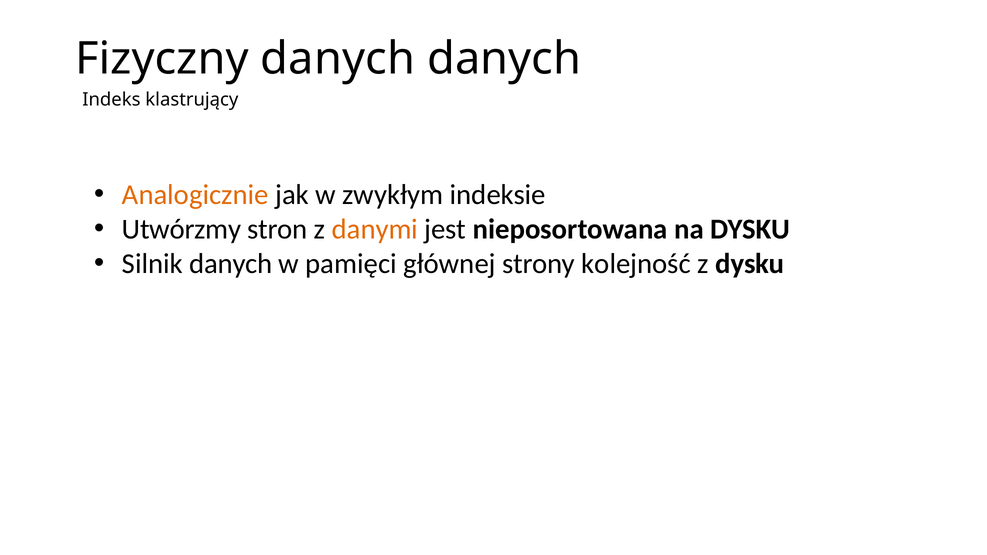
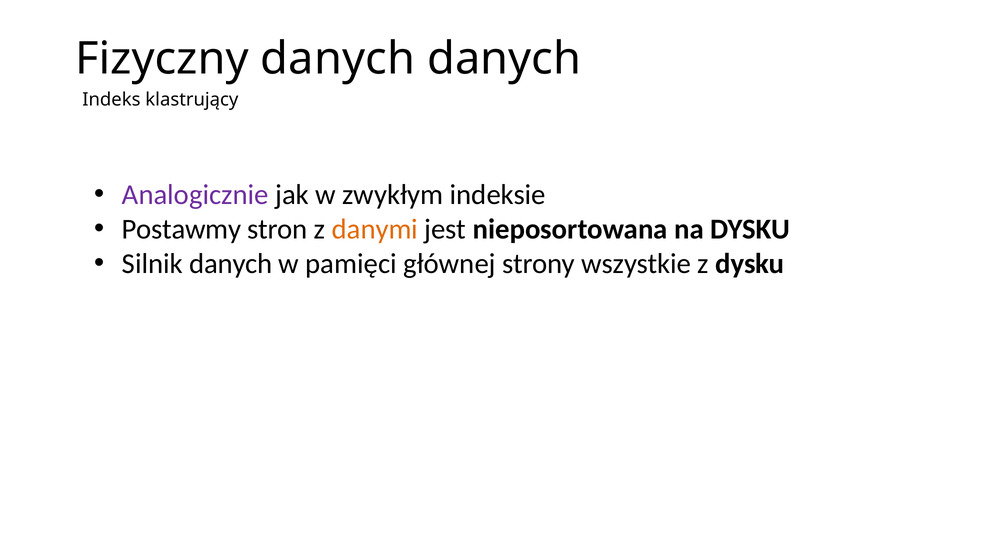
Analogicznie colour: orange -> purple (195, 195)
Utwórzmy: Utwórzmy -> Postawmy (181, 229)
kolejność: kolejność -> wszystkie (636, 264)
